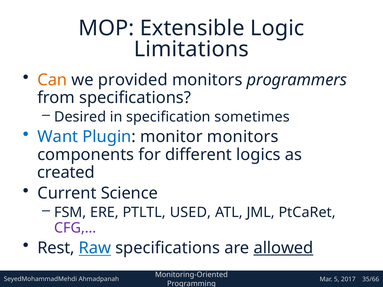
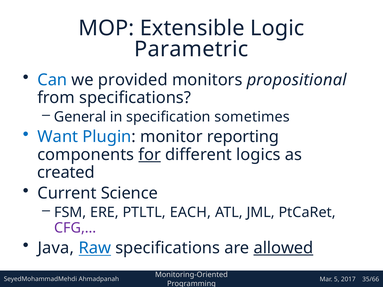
Limitations: Limitations -> Parametric (191, 49)
Can colour: orange -> blue (52, 80)
programmers: programmers -> propositional (297, 80)
Desired: Desired -> General (80, 117)
monitor monitors: monitors -> reporting (243, 137)
for underline: none -> present (150, 155)
USED: USED -> EACH (190, 213)
Rest: Rest -> Java (56, 248)
